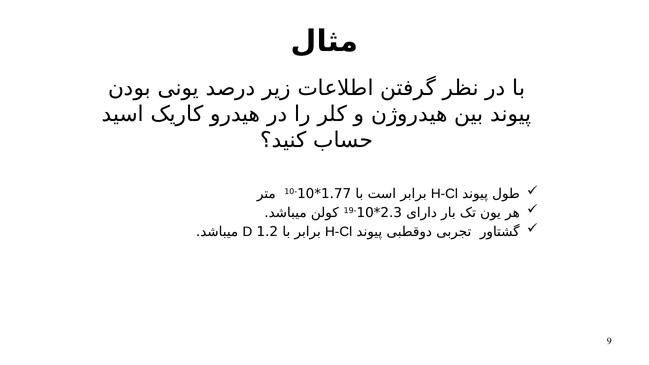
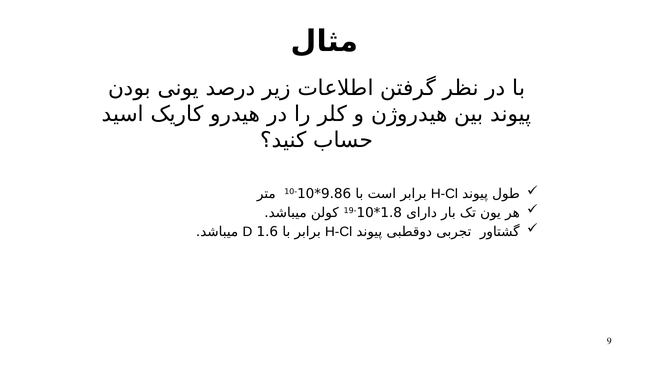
1.77: 1.77 -> 9.86 (336, 194)
2.3: 2.3 -> 1.8 (391, 213)
1.2: 1.2 -> 1.6 (267, 232)
